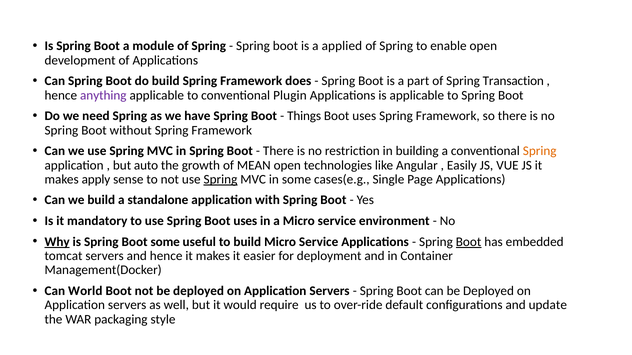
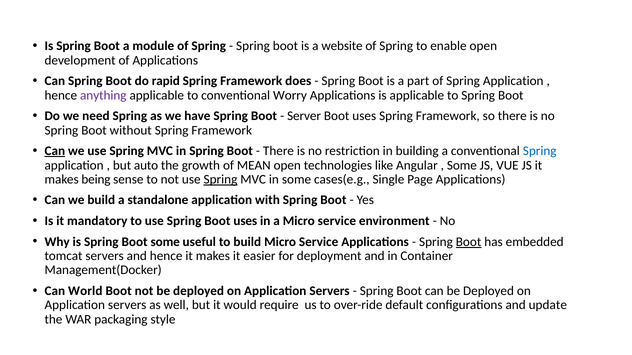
applied: applied -> website (342, 46)
do build: build -> rapid (166, 81)
of Spring Transaction: Transaction -> Application (513, 81)
Plugin: Plugin -> Worry (290, 95)
Things: Things -> Server (304, 116)
Can underline: none -> present (55, 151)
Spring colour: orange -> blue (540, 151)
Easily: Easily -> Some (462, 165)
apply: apply -> being (96, 180)
Why underline: present -> none (57, 242)
